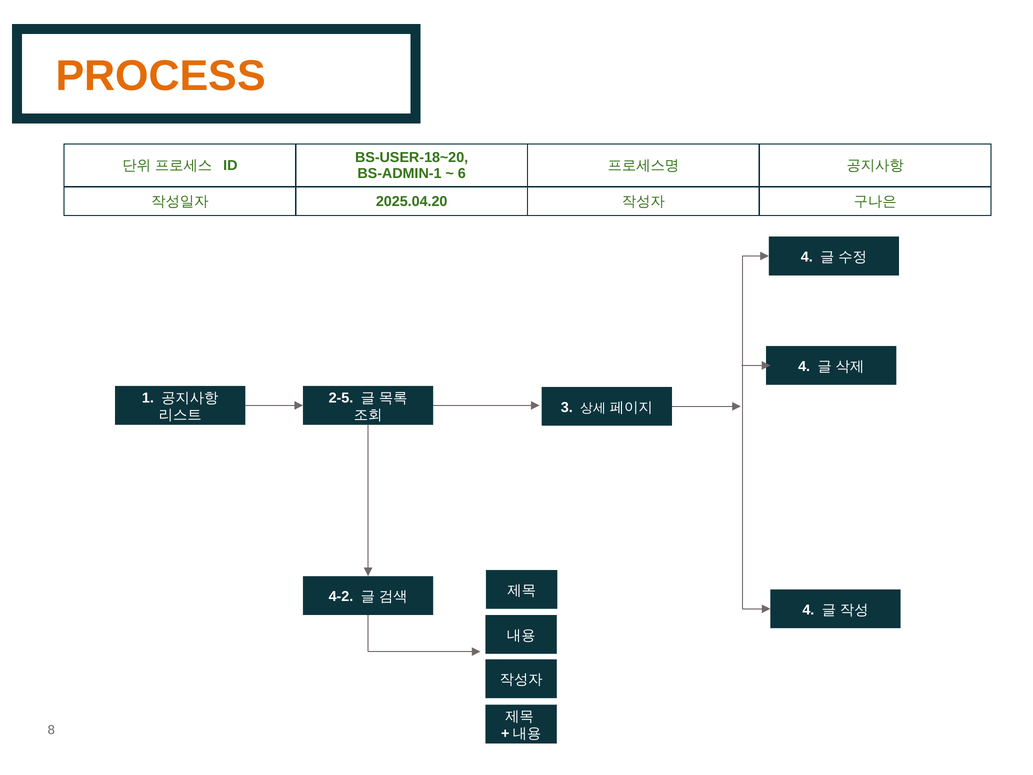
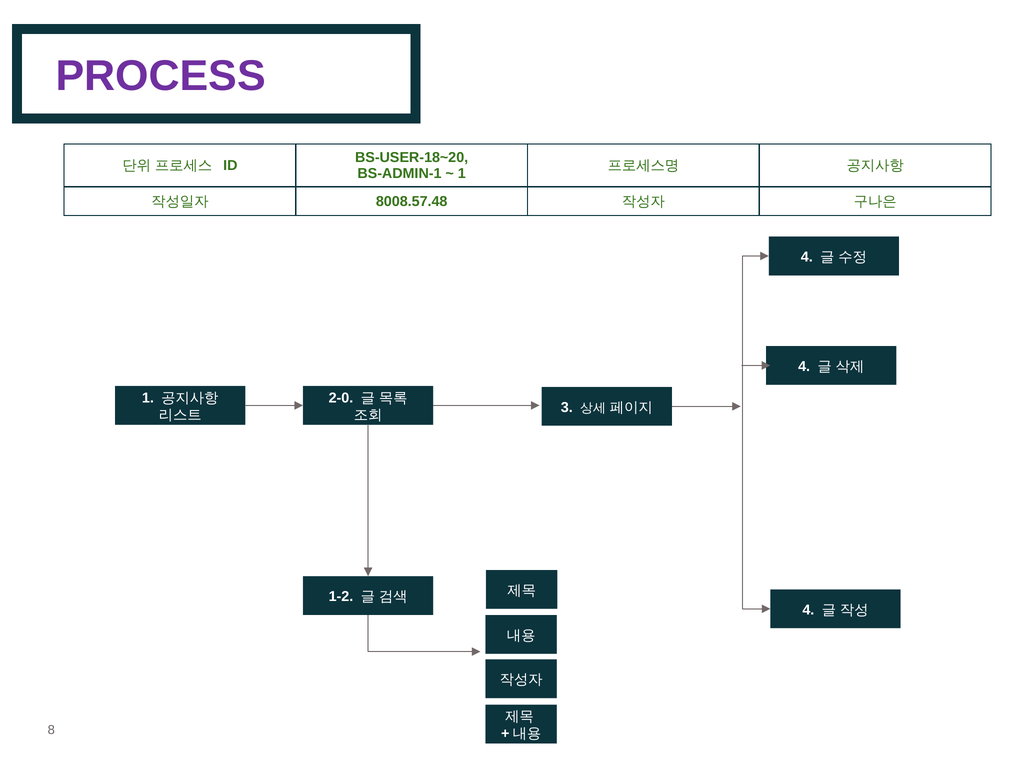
PROCESS colour: orange -> purple (161, 76)
6: 6 -> 1 (462, 174)
2025.04.20: 2025.04.20 -> 8008.57.48 (412, 201)
2-5: 2-5 -> 2-0 (341, 398)
4-2: 4-2 -> 1-2 (341, 596)
